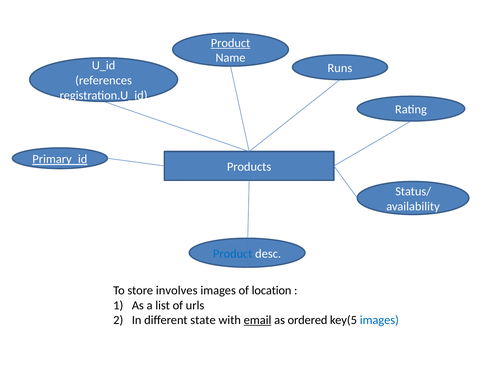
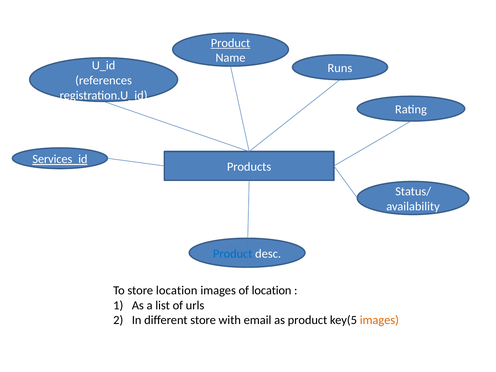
Primary_id: Primary_id -> Services_id (60, 159)
store involves: involves -> location (177, 290)
different state: state -> store (203, 320)
email underline: present -> none (258, 320)
as ordered: ordered -> product (307, 320)
images colour: blue -> orange (379, 320)
